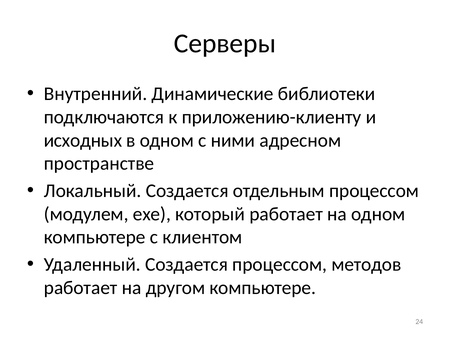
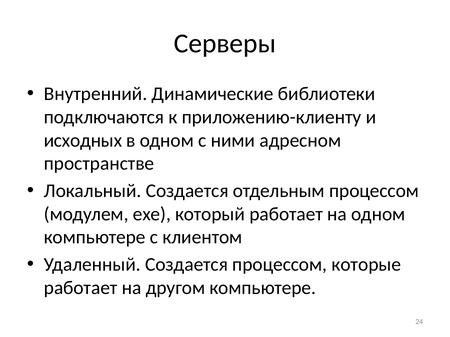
методов: методов -> которые (366, 265)
